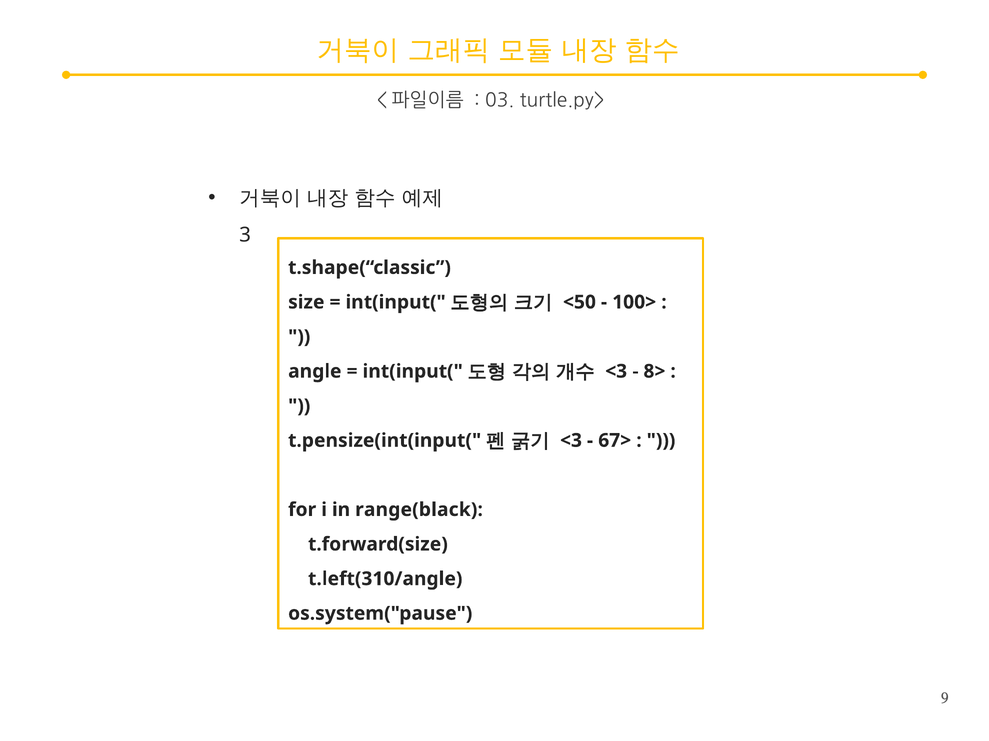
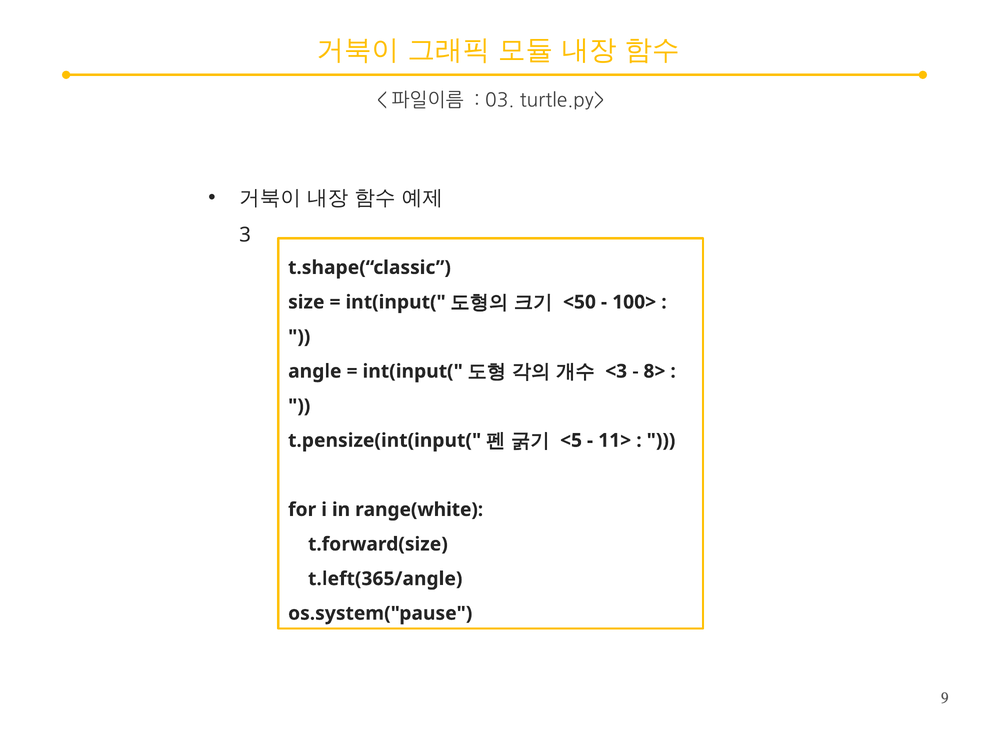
<3: <3 -> <5 (571, 441)
67>: 67> -> 11> (615, 441)
range(black: range(black -> range(white (419, 510)
t.left(310/angle: t.left(310/angle -> t.left(365/angle (385, 579)
